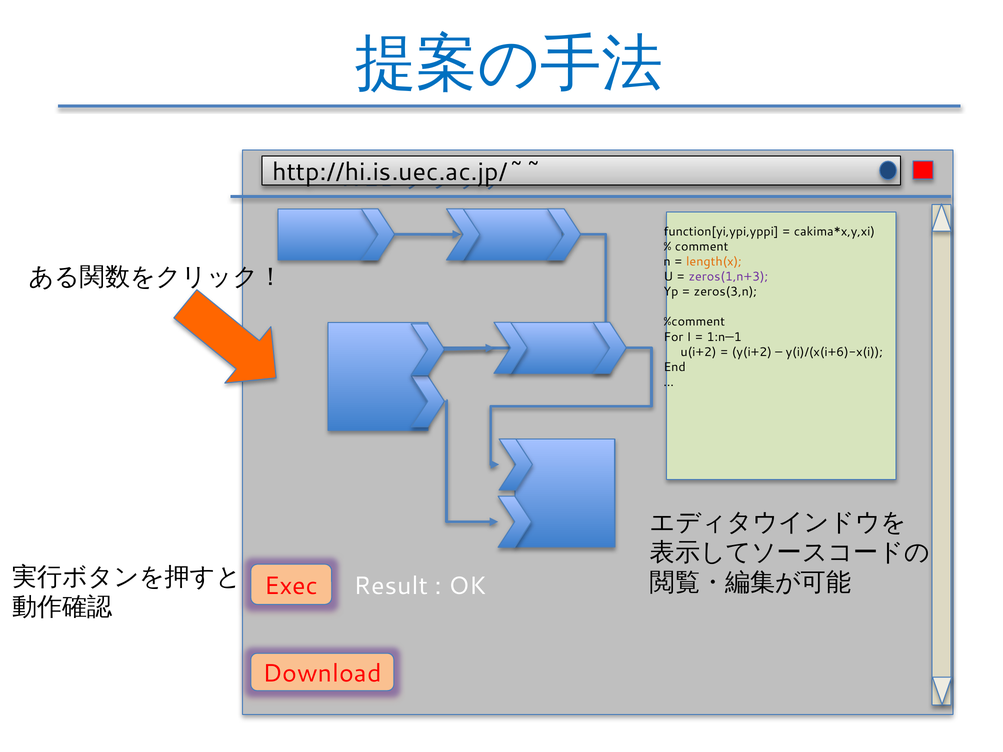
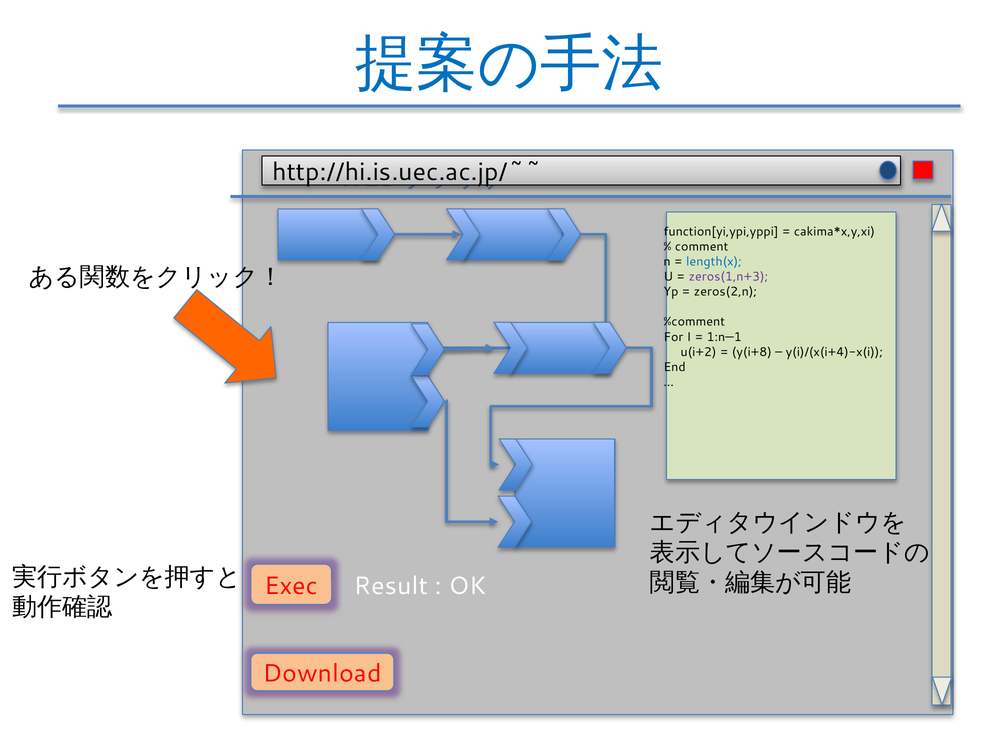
length(x colour: orange -> blue (714, 262)
zeros(3,n: zeros(3,n -> zeros(2,n (725, 292)
y(i+2: y(i+2 -> y(i+8 (752, 352)
y(i)/(x(i+6)-x(i: y(i)/(x(i+6)-x(i -> y(i)/(x(i+4)-x(i (834, 352)
